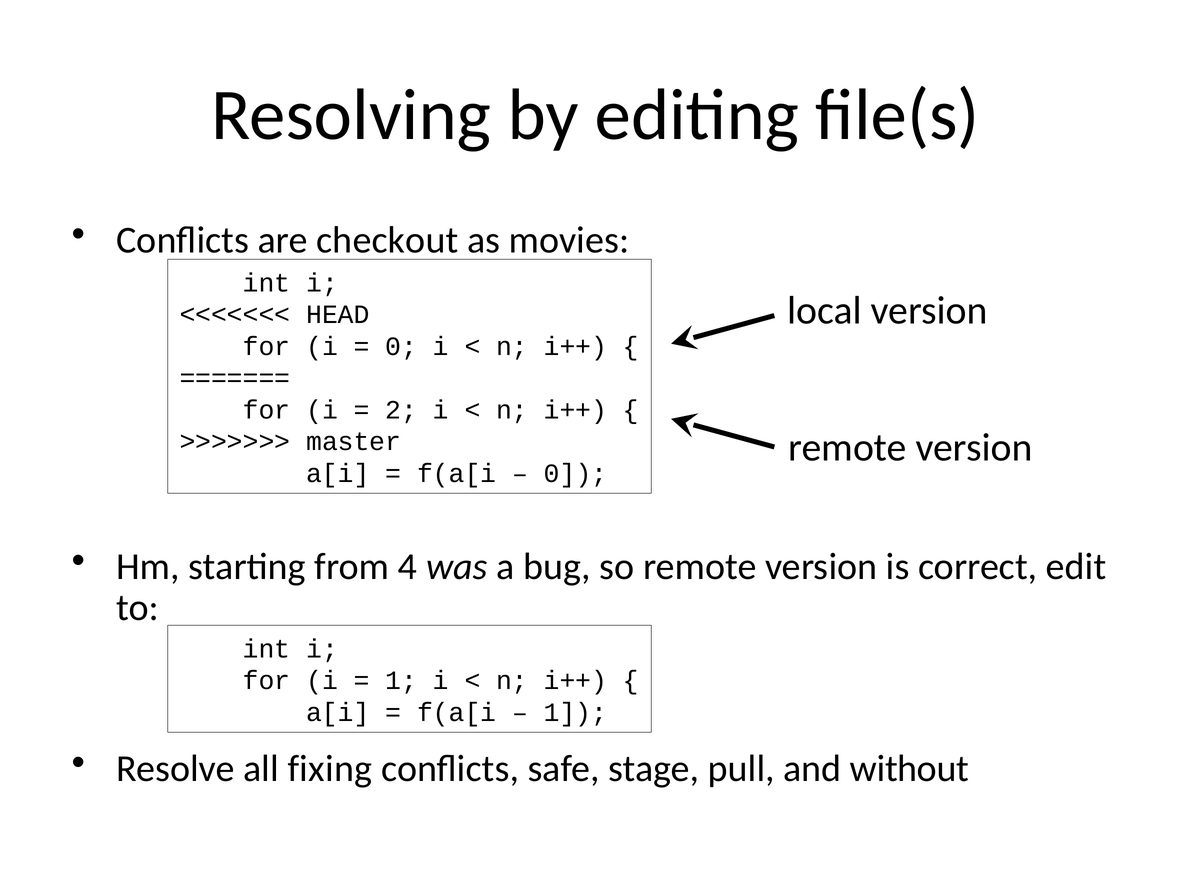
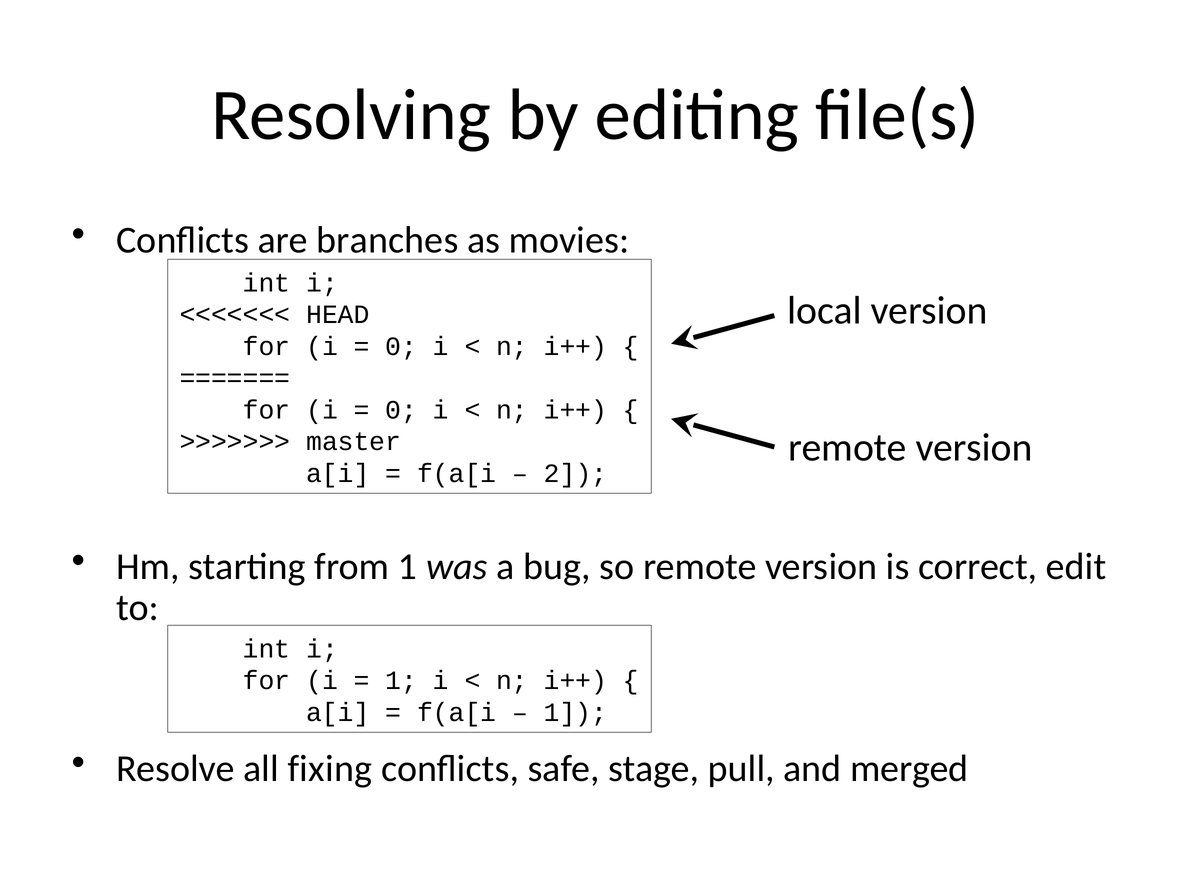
checkout: checkout -> branches (387, 240)
2: 2 -> 0 (401, 410)
0: 0 -> 2 (576, 474)
from 4: 4 -> 1 (407, 567)
without: without -> merged (909, 769)
